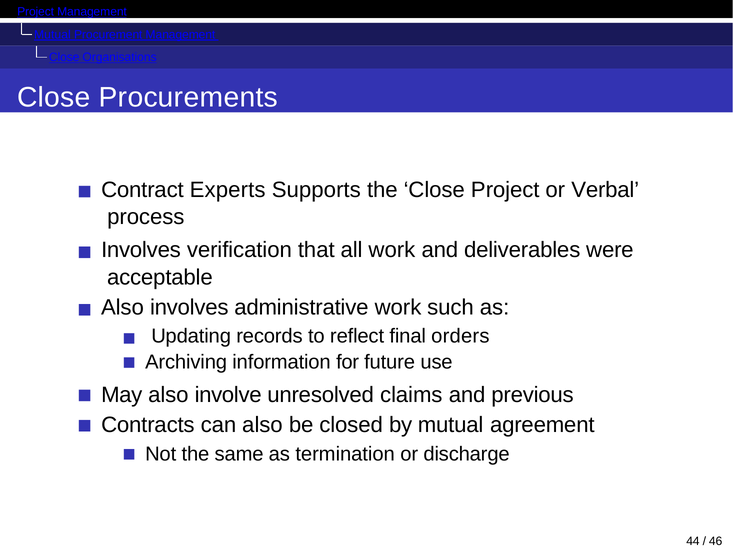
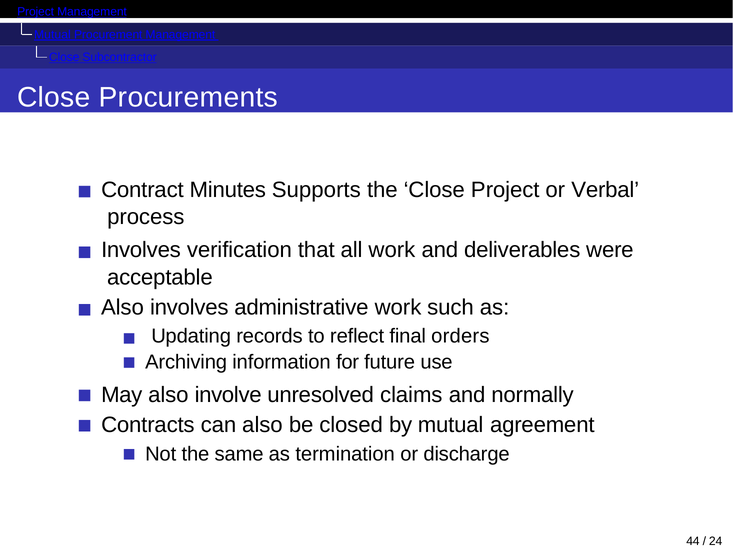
Organisations: Organisations -> Subcontractor (120, 57)
Experts: Experts -> Minutes (228, 190)
previous: previous -> normally (533, 395)
46: 46 -> 24 (716, 541)
